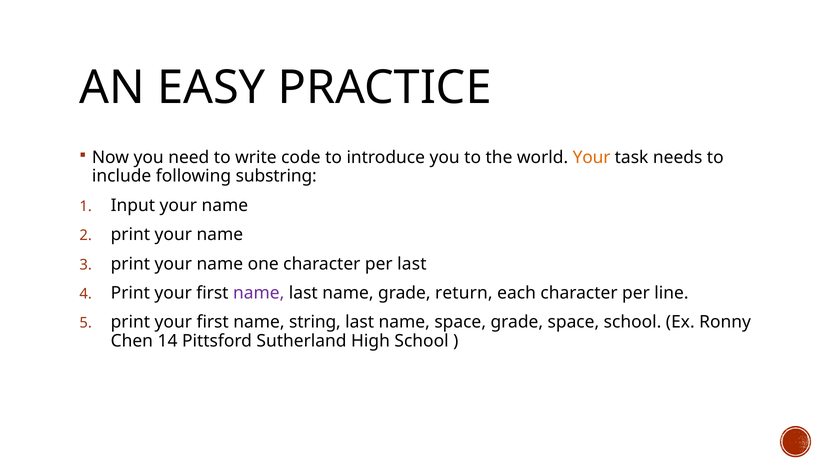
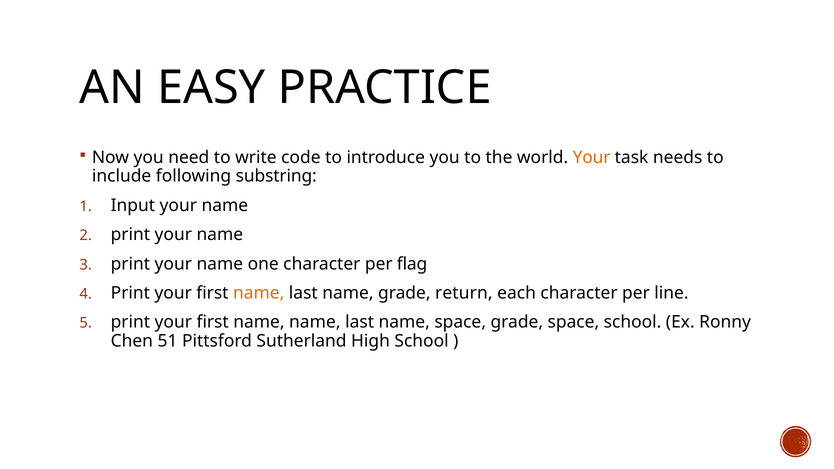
per last: last -> flag (412, 264)
name colour: purple -> orange (259, 293)
name string: string -> name (315, 322)
14: 14 -> 51 (168, 341)
